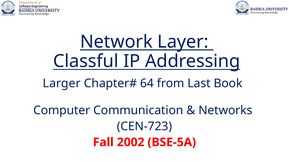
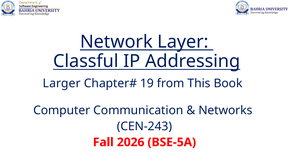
64: 64 -> 19 (147, 84)
Last: Last -> This (199, 84)
CEN-723: CEN-723 -> CEN-243 (144, 127)
2002: 2002 -> 2026 (131, 143)
